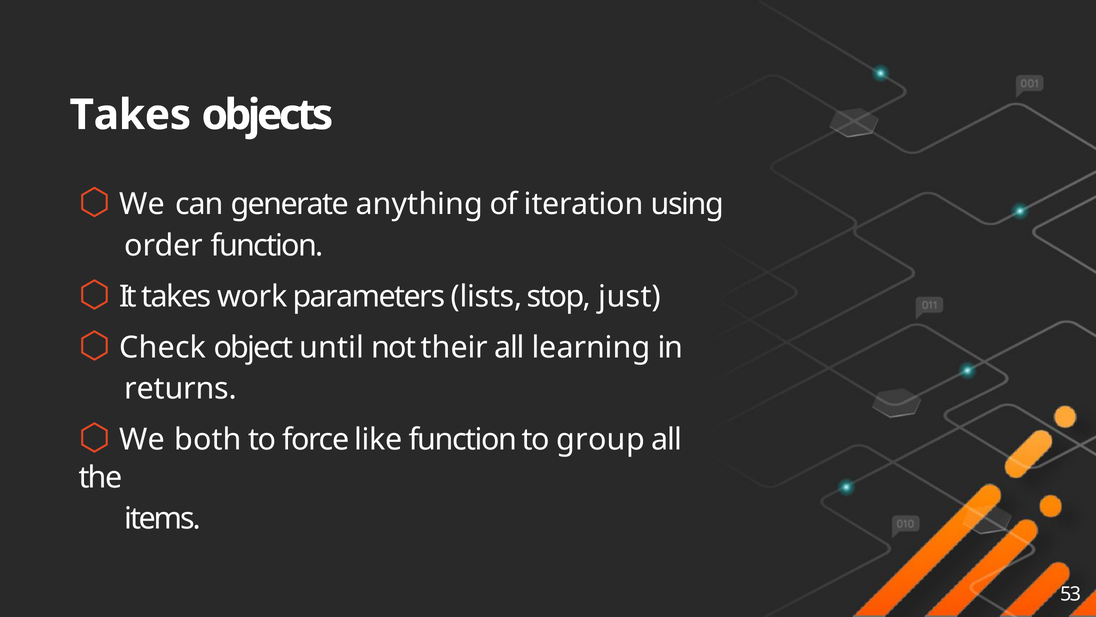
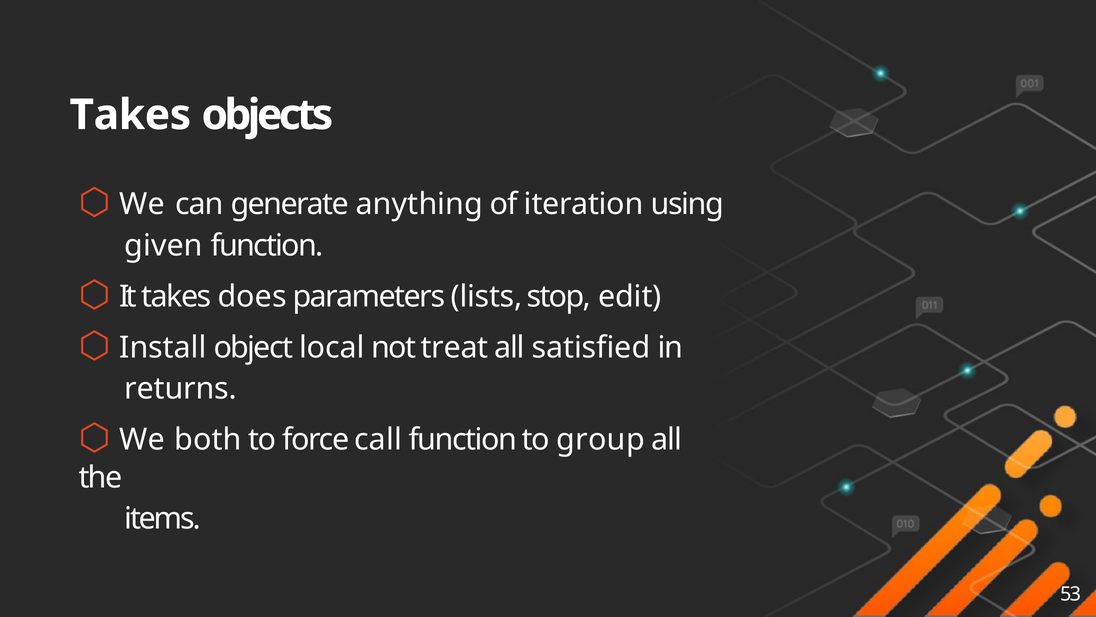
order: order -> given (164, 245)
work: work -> does (252, 296)
just: just -> edit (630, 296)
Check: Check -> Install (163, 347)
until: until -> local (332, 347)
their: their -> treat (455, 347)
learning: learning -> satisfied (591, 347)
like: like -> call (378, 440)
